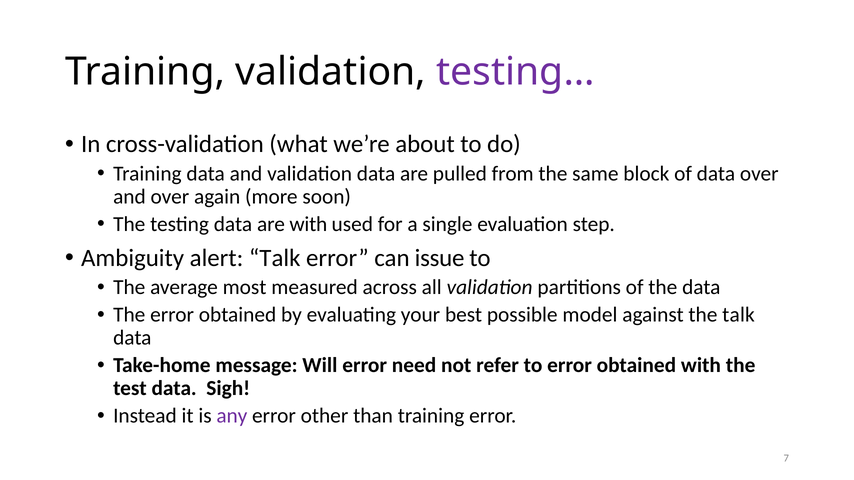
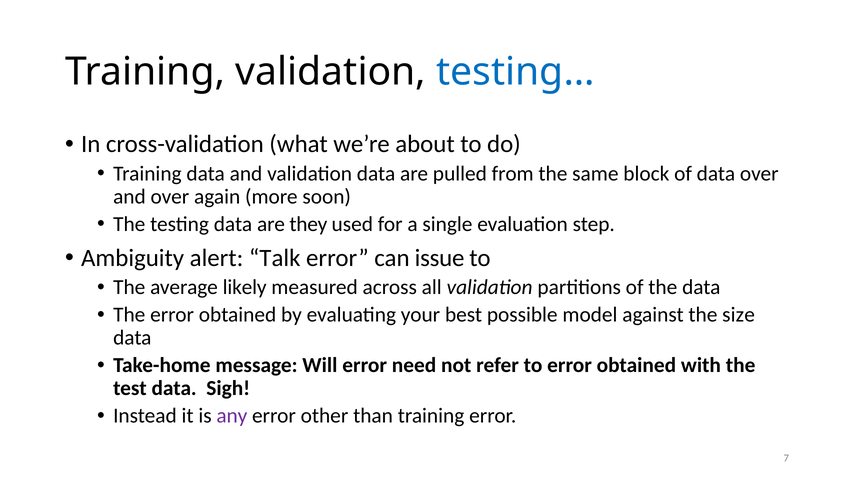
testing… colour: purple -> blue (515, 72)
are with: with -> they (308, 224)
most: most -> likely (245, 288)
the talk: talk -> size (739, 315)
